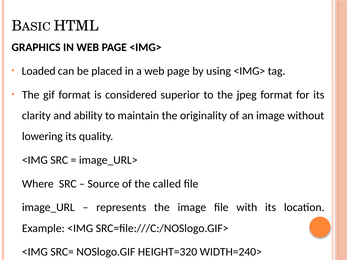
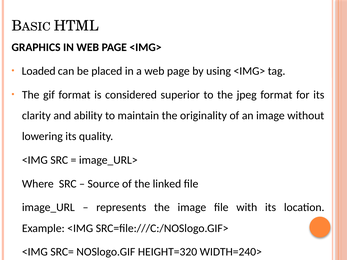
called: called -> linked (167, 184)
